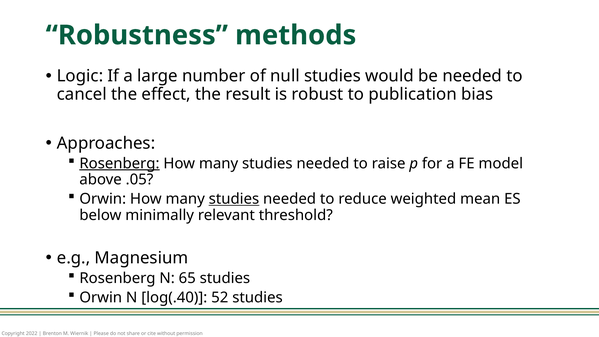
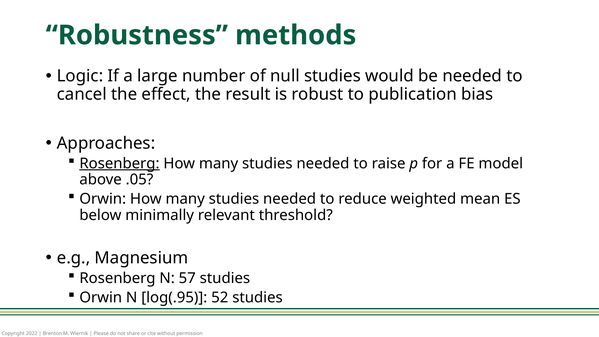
studies underline: present -> none (234, 199)
65: 65 -> 57 (187, 278)
log(.40: log(.40 -> log(.95 (174, 297)
